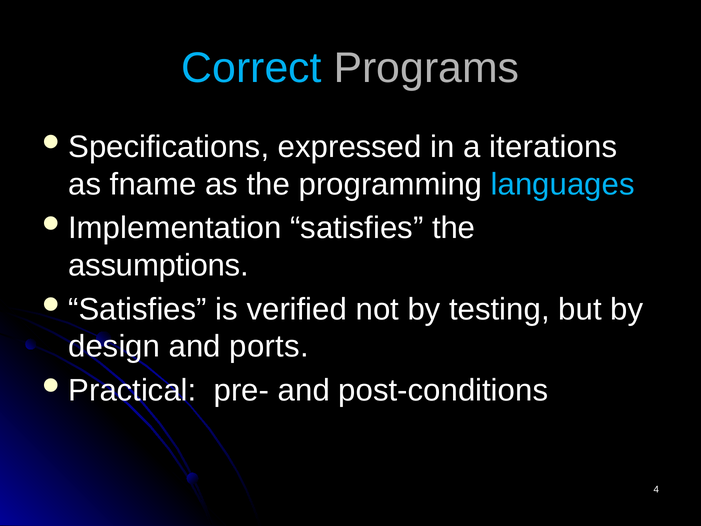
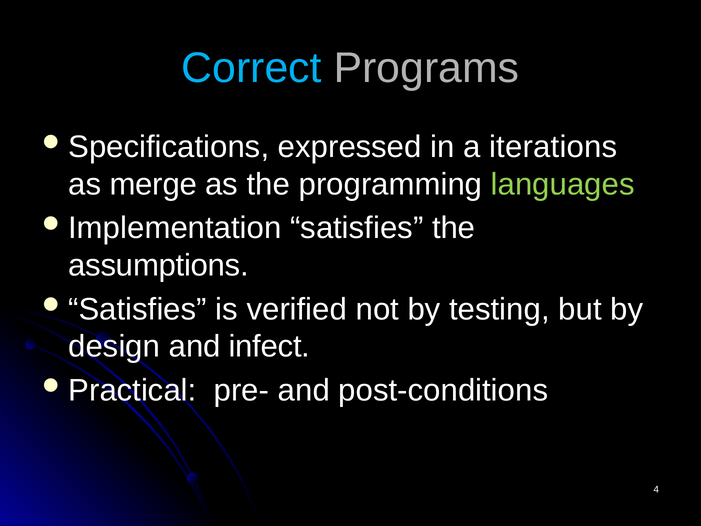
fname: fname -> merge (153, 184)
languages colour: light blue -> light green (563, 184)
ports: ports -> infect (269, 347)
